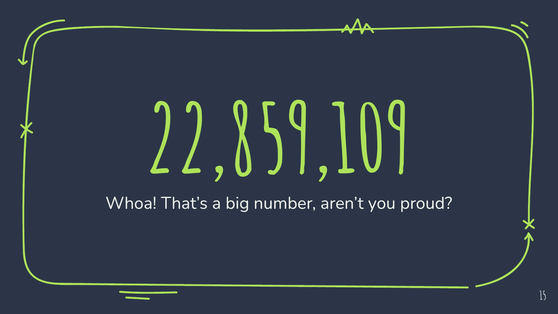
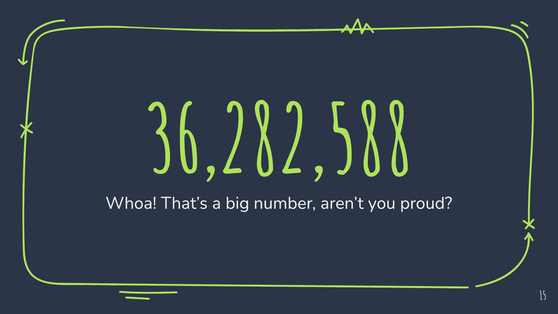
22,859,109: 22,859,109 -> 36,282,588 (279, 142)
